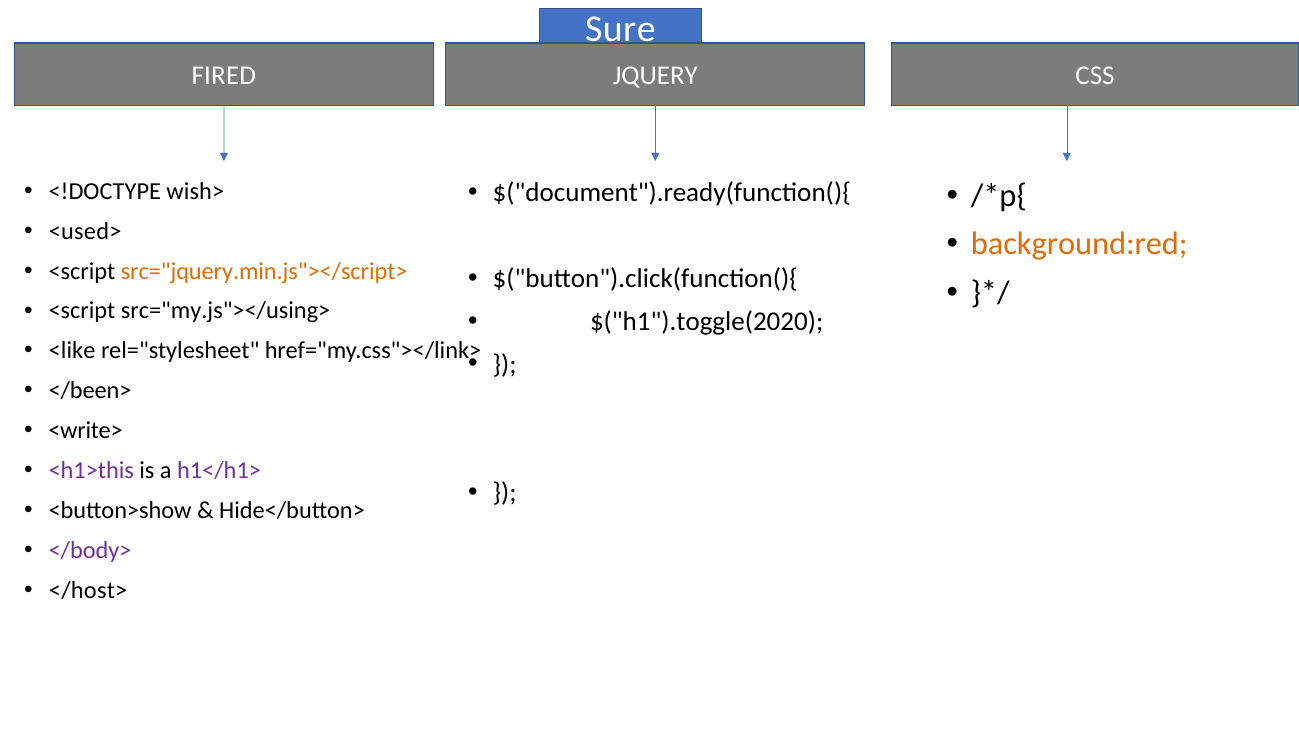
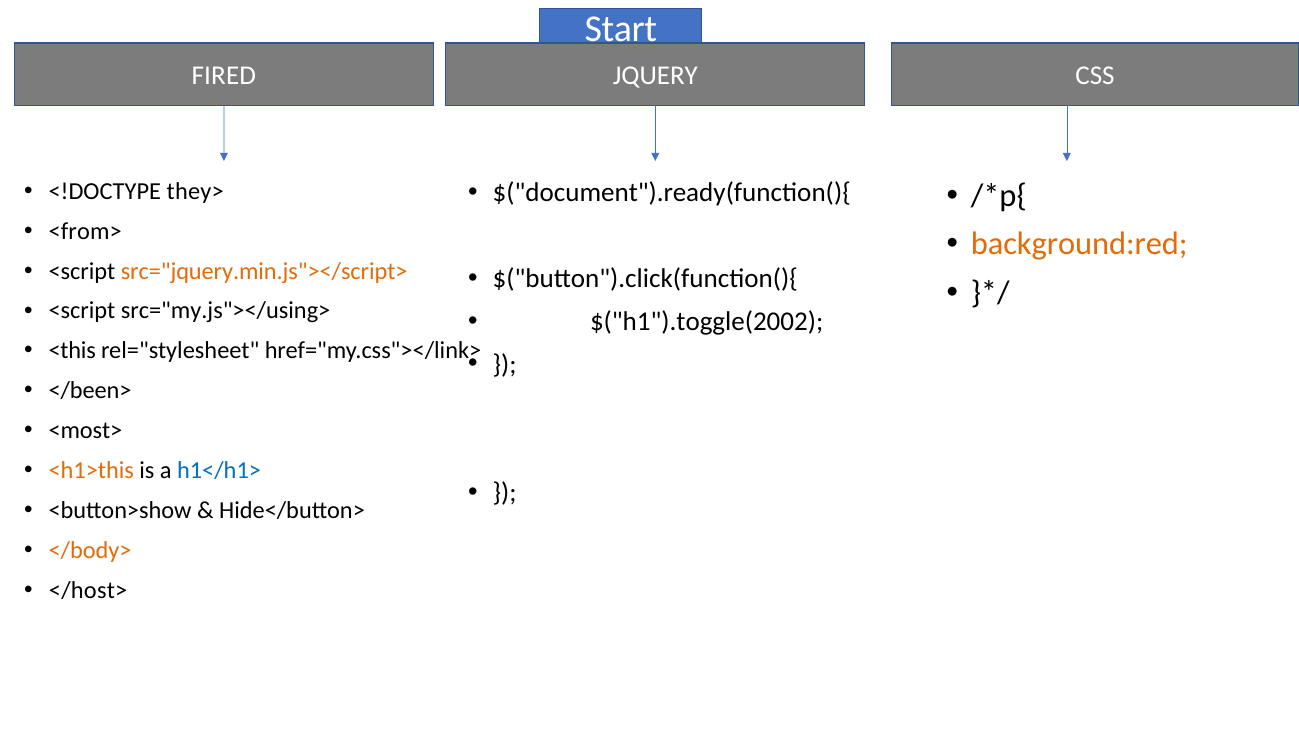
Sure: Sure -> Start (621, 29)
wish>: wish> -> they> (195, 191)
<used>: <used> -> <from> (85, 231)
$("h1").toggle(2020: $("h1").toggle(2020 -> $("h1").toggle(2002 (707, 321)
<like: <like -> <this (72, 351)
<write>: <write> -> <most> (85, 430)
<h1>this colour: purple -> orange (91, 470)
h1</h1> colour: purple -> blue (219, 470)
</body> colour: purple -> orange (90, 550)
